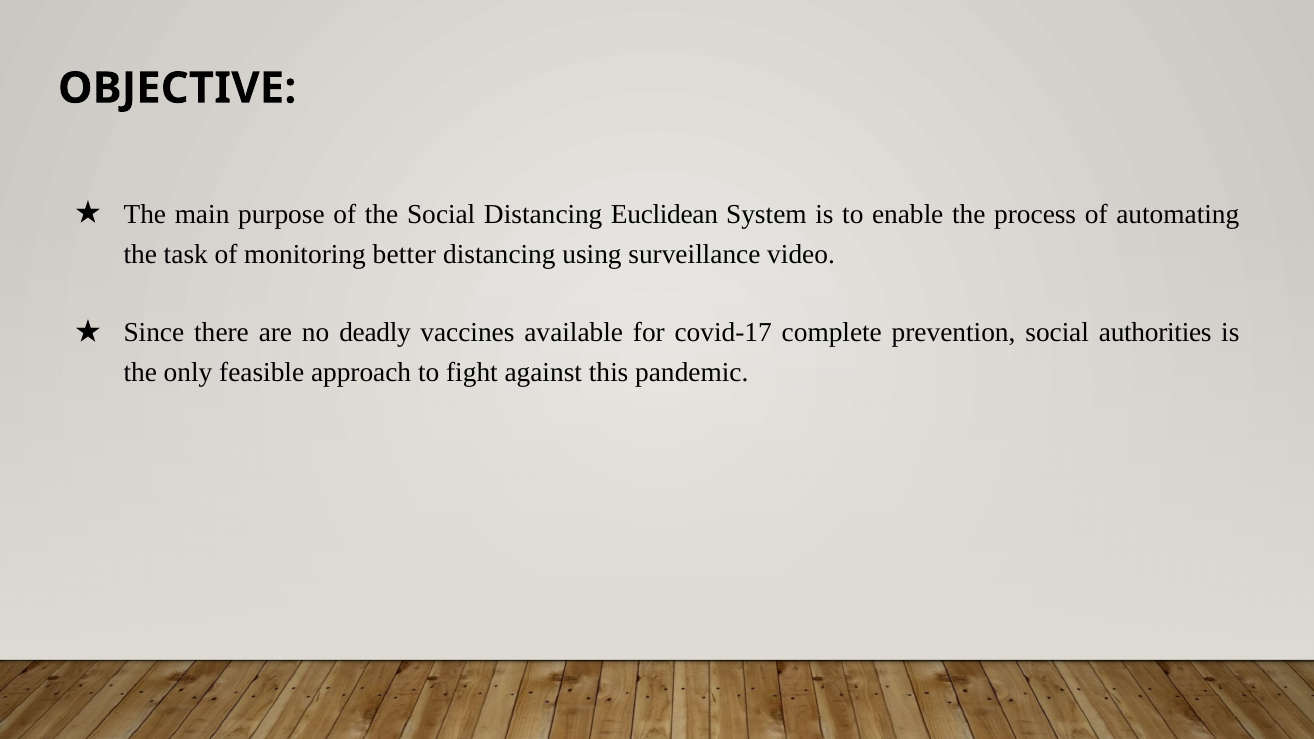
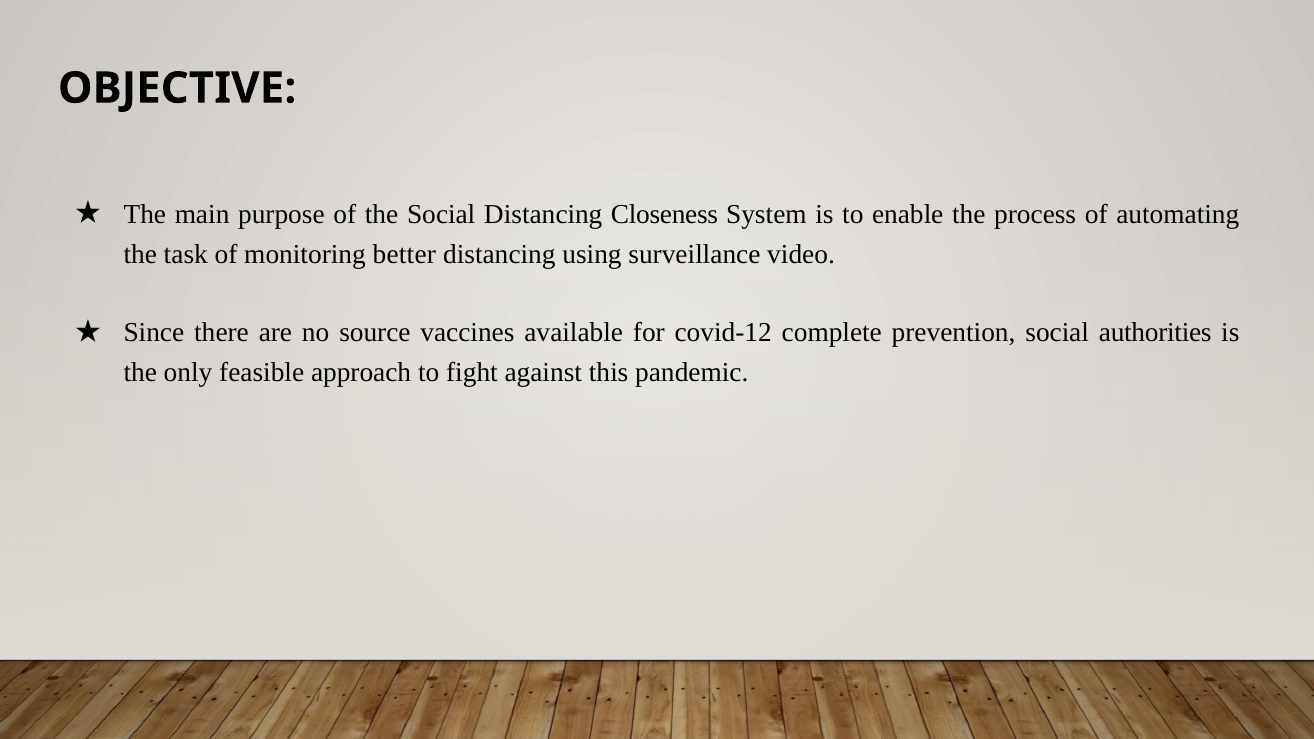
Euclidean: Euclidean -> Closeness (664, 215)
deadly: deadly -> source (375, 333)
covid-17: covid-17 -> covid-12 (723, 333)
